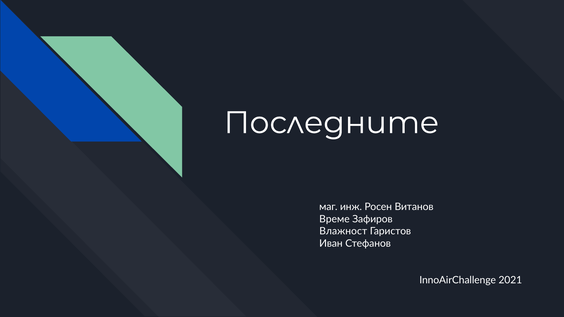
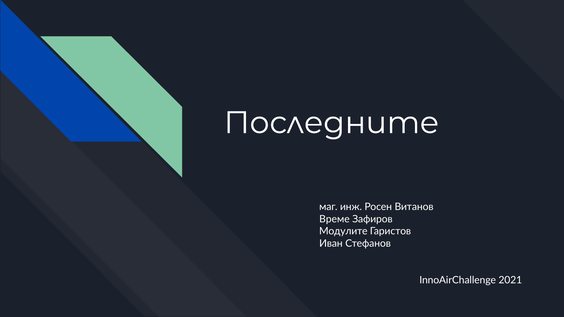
Влажност: Влажност -> Модулите (343, 231)
